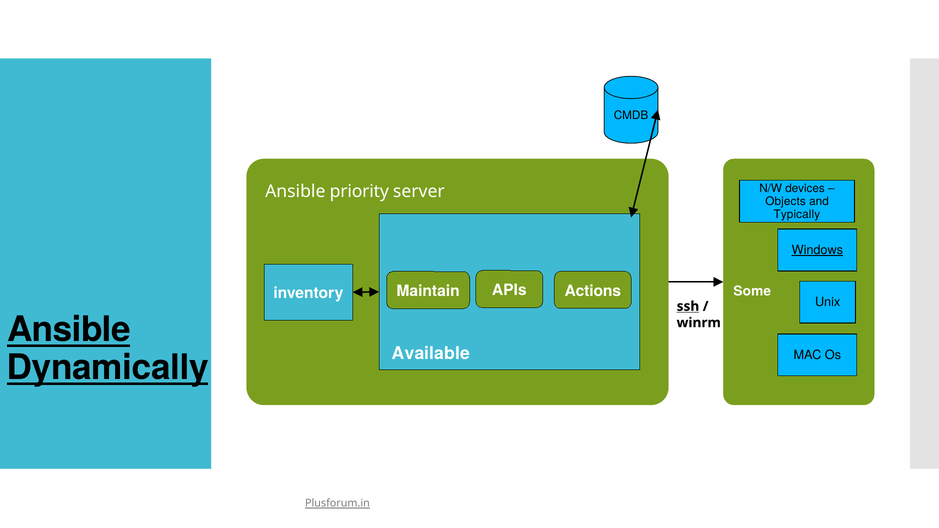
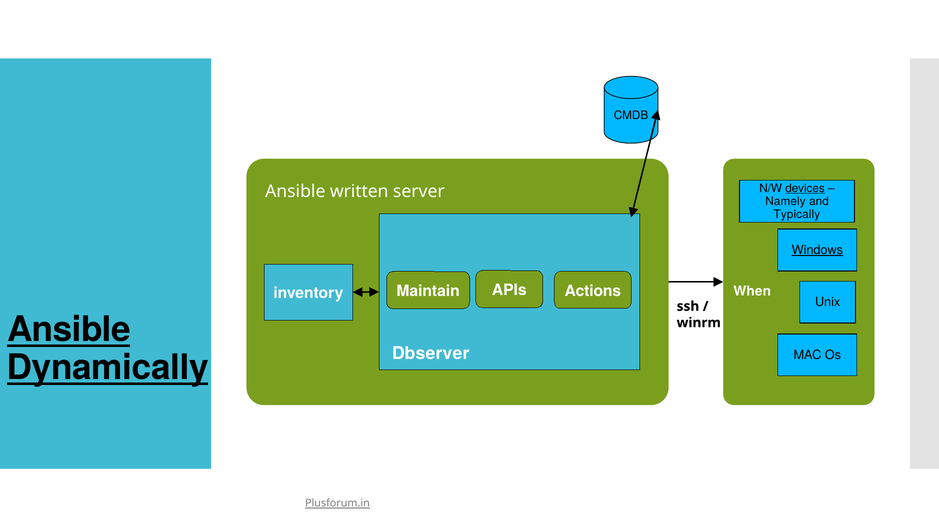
devices underline: none -> present (805, 188)
priority: priority -> written (359, 192)
Objects: Objects -> Namely (786, 201)
Some: Some -> When (752, 292)
ssh underline: present -> none (688, 306)
Available: Available -> Dbserver (431, 354)
